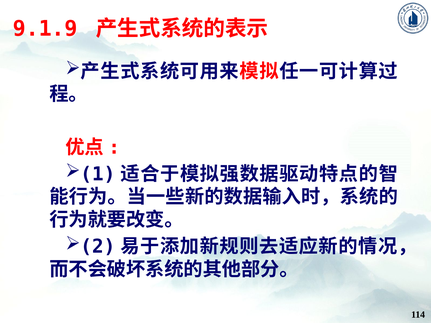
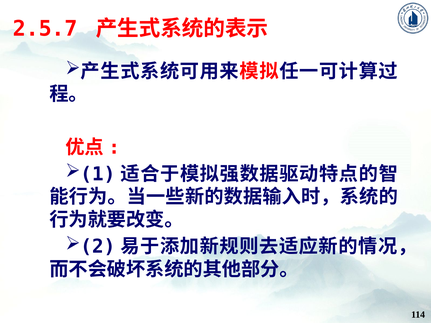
9.1.9: 9.1.9 -> 2.5.7 (45, 29)
